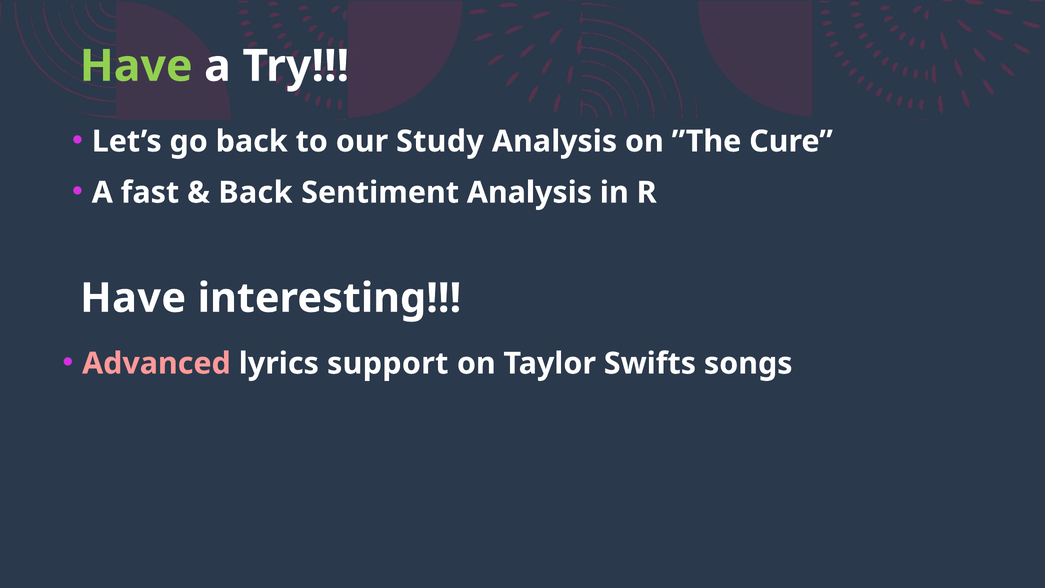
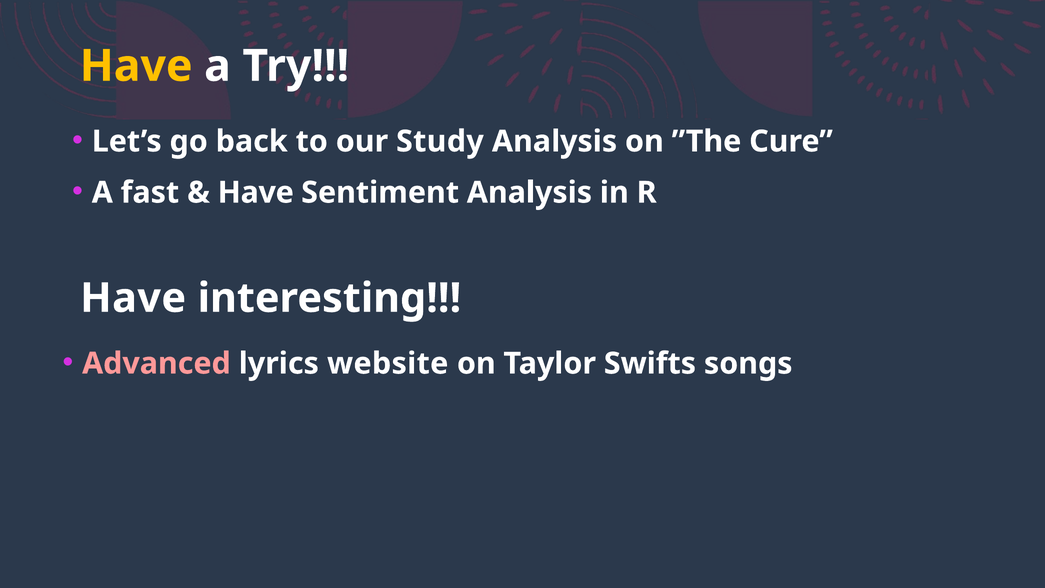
Have colour: light green -> yellow (136, 66)
Back: Back -> Have (256, 193)
support: support -> website (388, 363)
